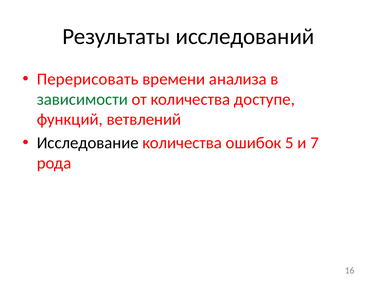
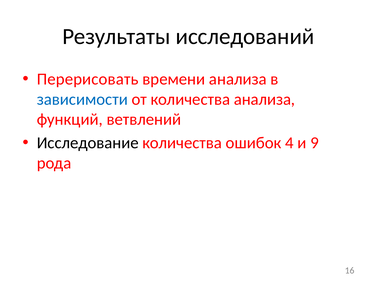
зависимости colour: green -> blue (82, 99)
количества доступе: доступе -> анализа (265, 99)
5: 5 -> 4 (289, 143)
7: 7 -> 9 (315, 143)
